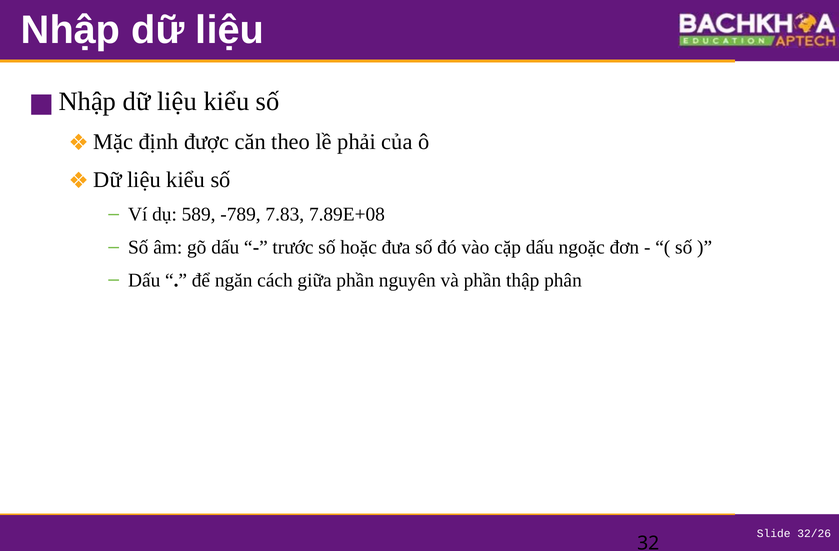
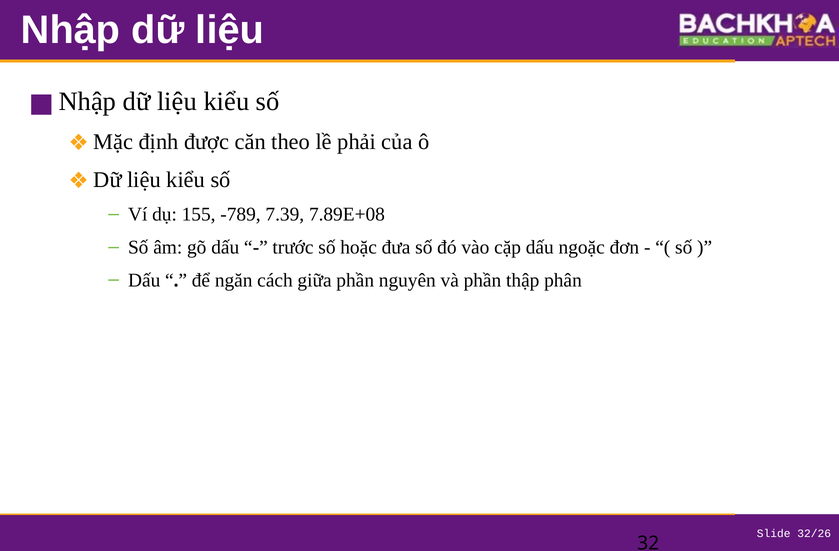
589: 589 -> 155 (199, 214)
7.83: 7.83 -> 7.39 (285, 214)
